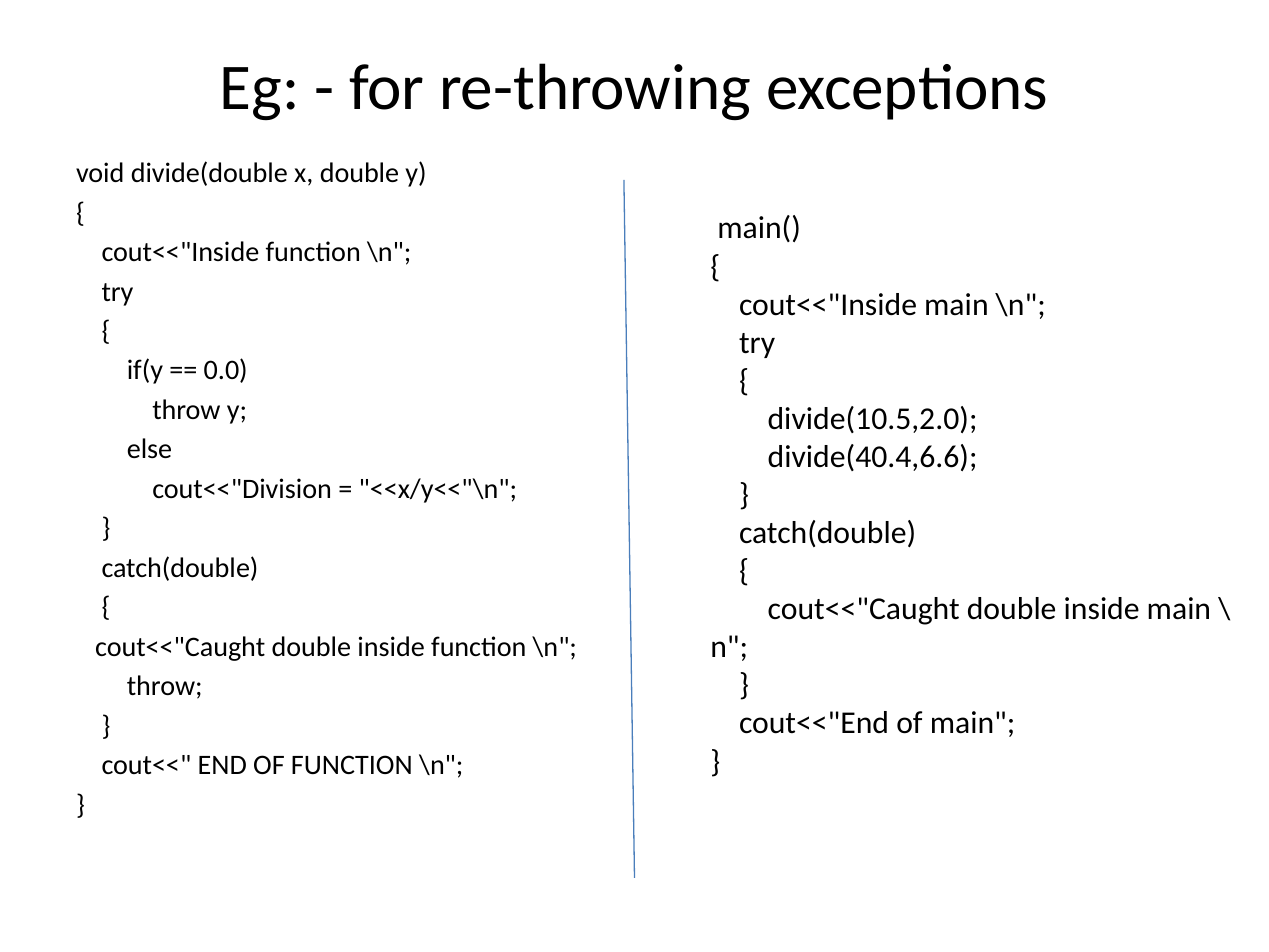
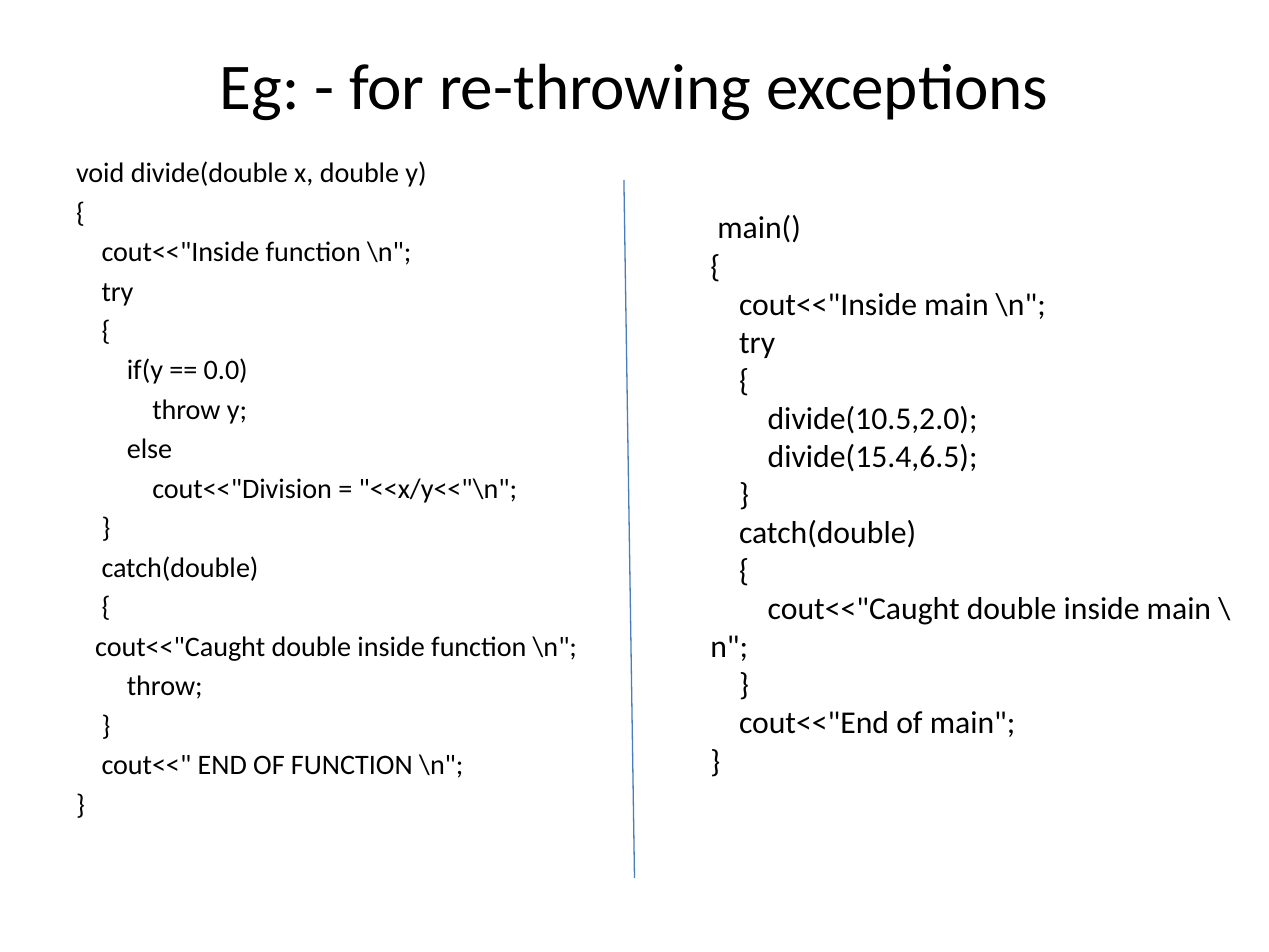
divide(40.4,6.6: divide(40.4,6.6 -> divide(15.4,6.5 (873, 457)
